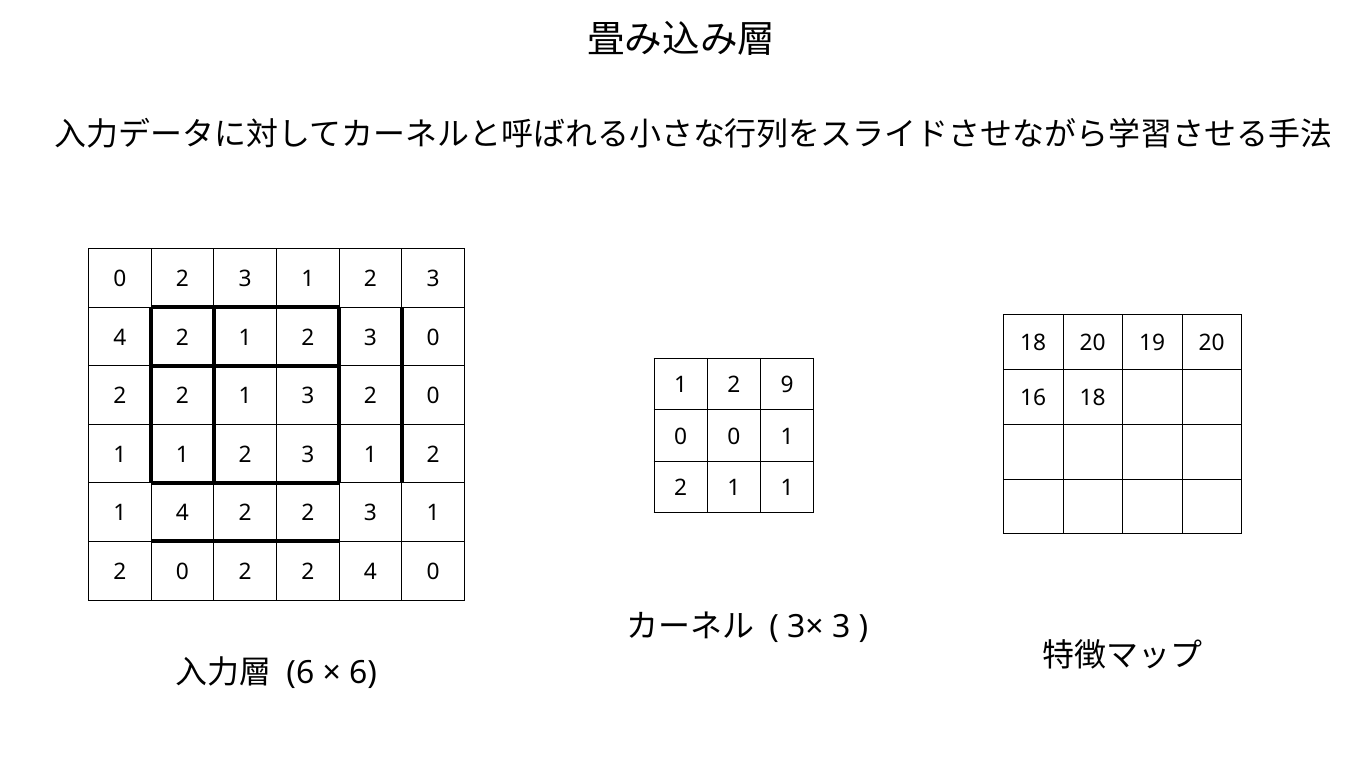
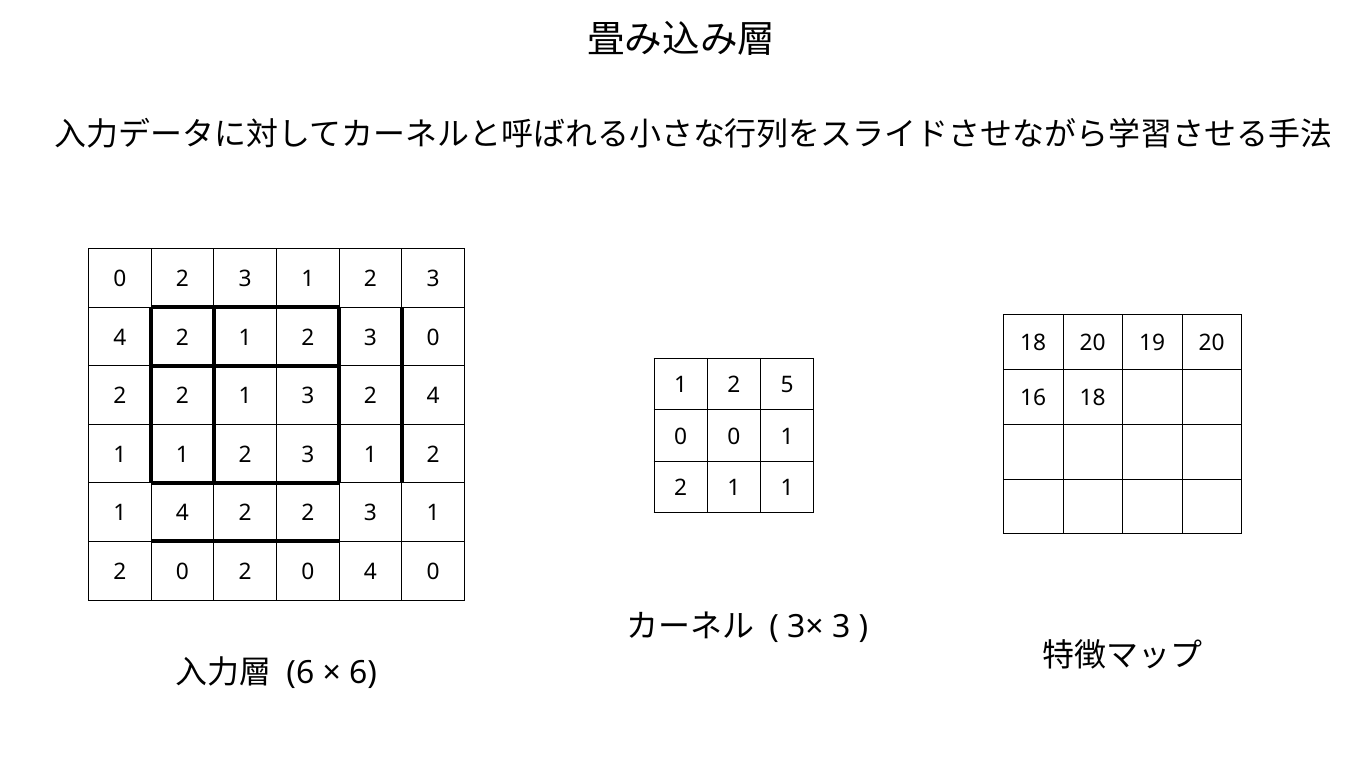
9: 9 -> 5 (787, 385)
3 2 0: 0 -> 4 (433, 396)
2 0 2 2: 2 -> 0 (308, 572)
